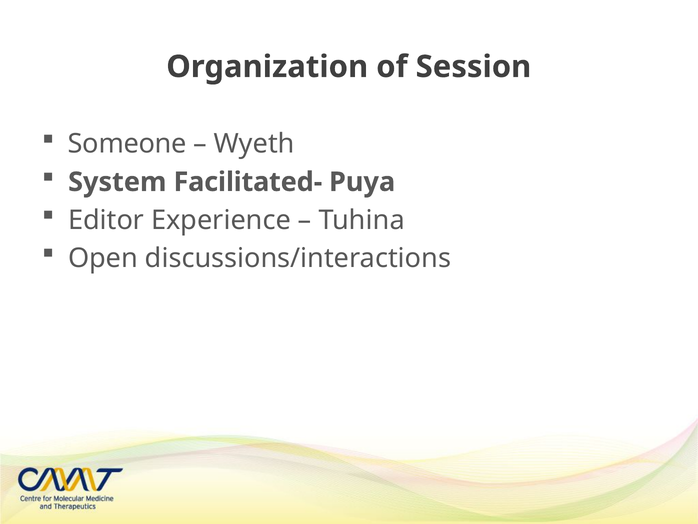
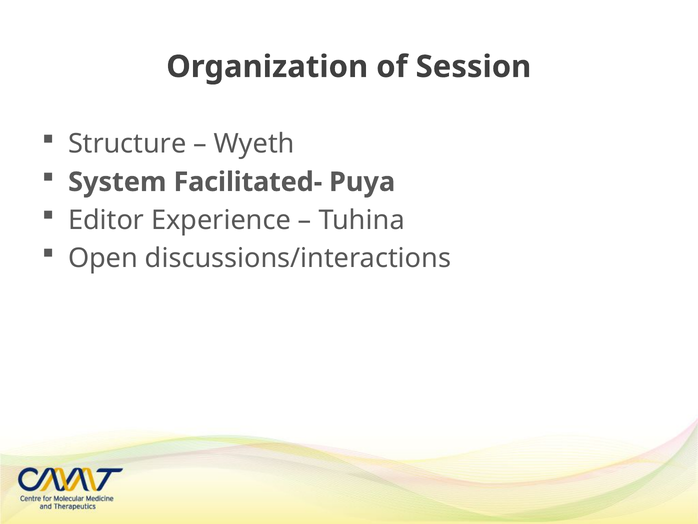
Someone: Someone -> Structure (127, 144)
